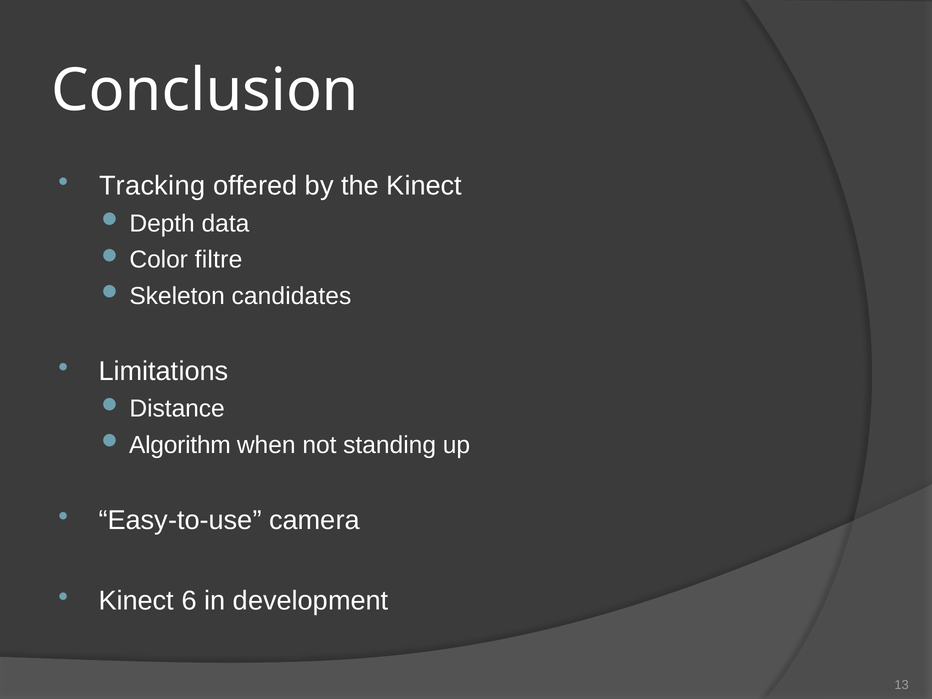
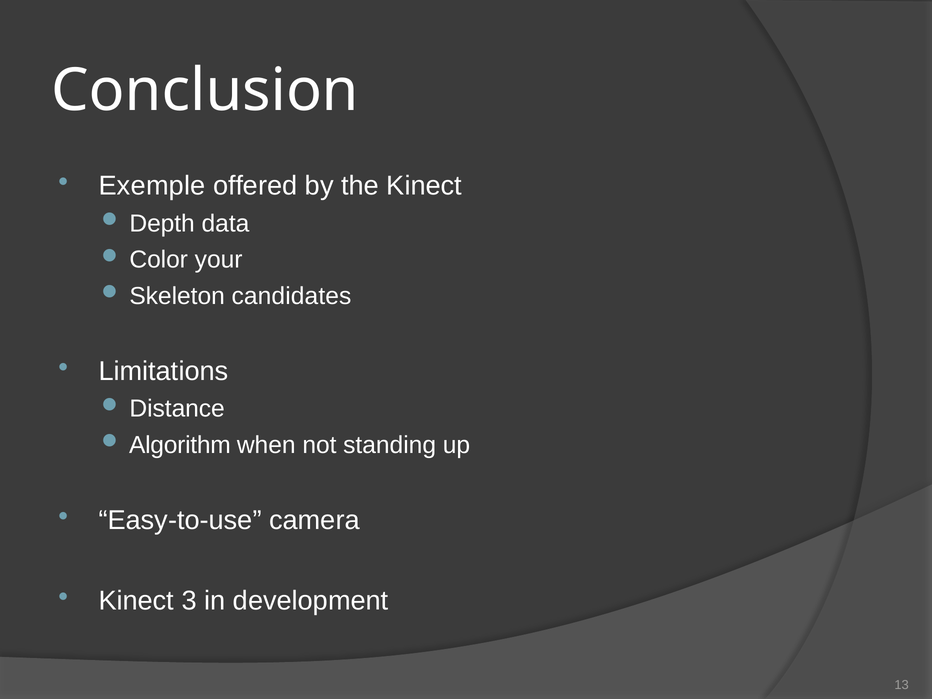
Tracking: Tracking -> Exemple (152, 186)
filtre: filtre -> your (219, 260)
6: 6 -> 3 (189, 601)
